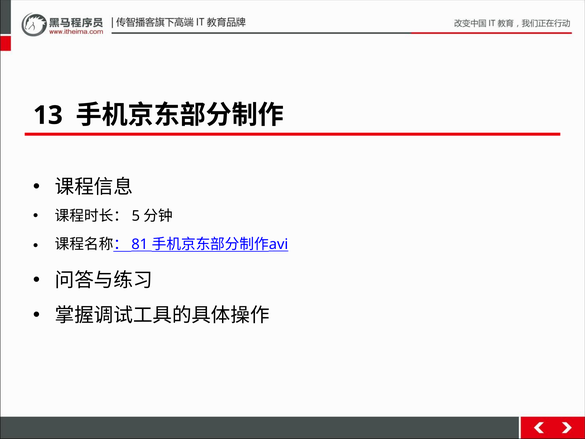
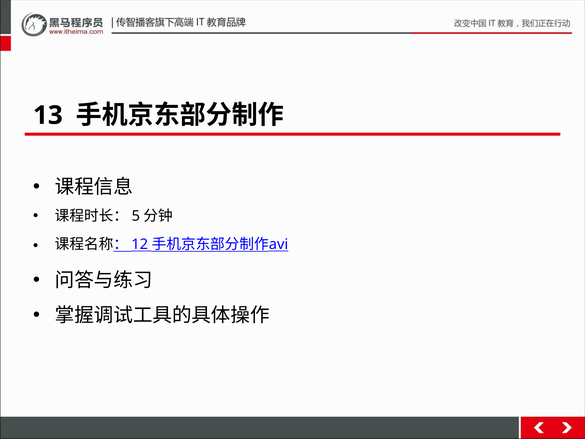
81: 81 -> 12 (140, 244)
